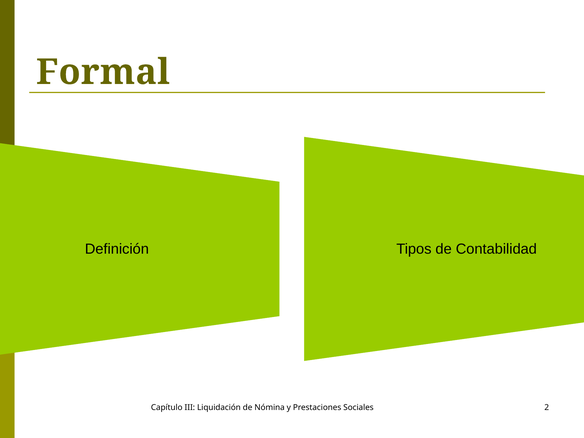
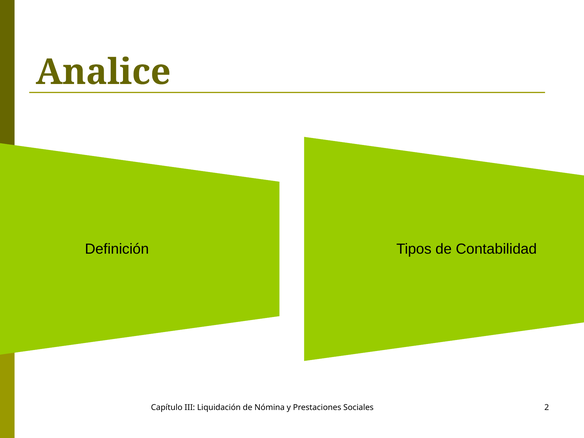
Formal: Formal -> Analice (103, 72)
